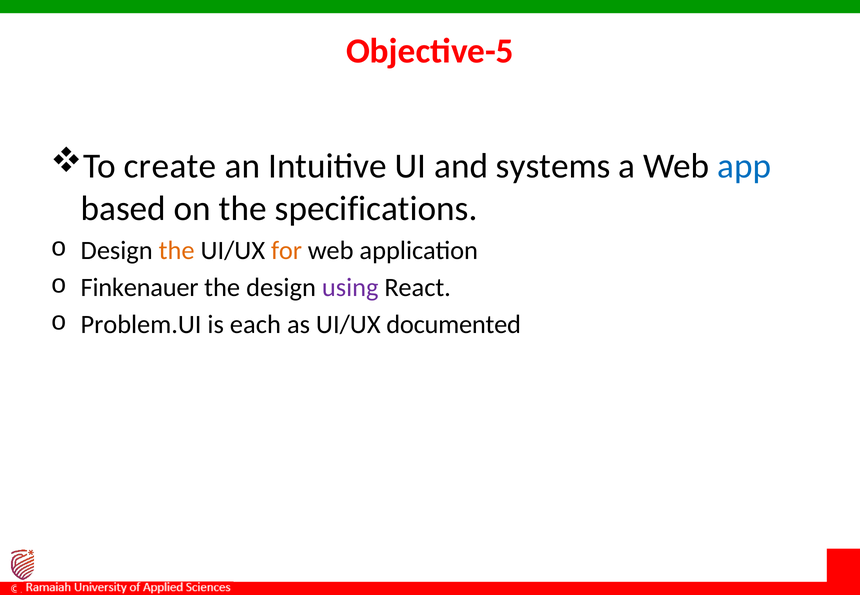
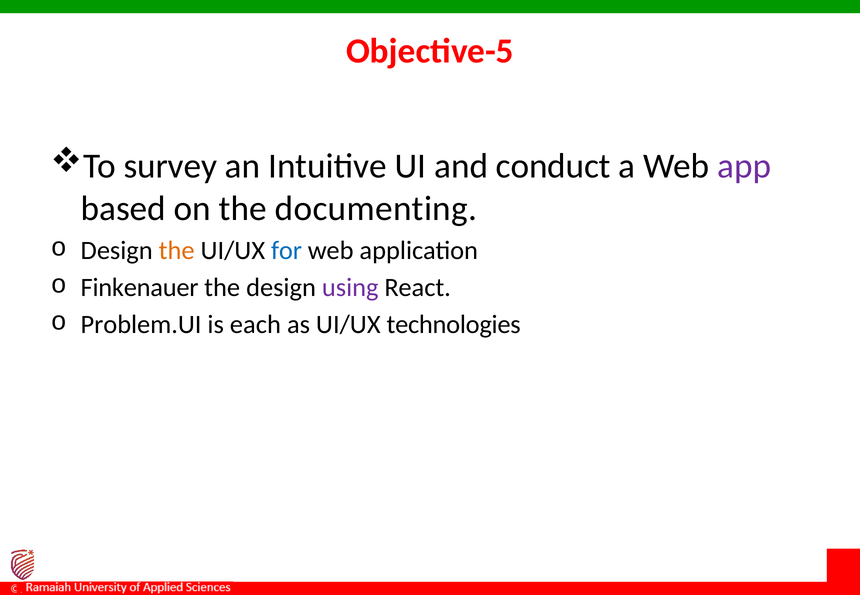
create: create -> survey (170, 166)
systems: systems -> conduct (553, 166)
app colour: blue -> purple (744, 166)
specifications: specifications -> documenting (376, 209)
for colour: orange -> blue (287, 251)
documented: documented -> technologies (454, 325)
